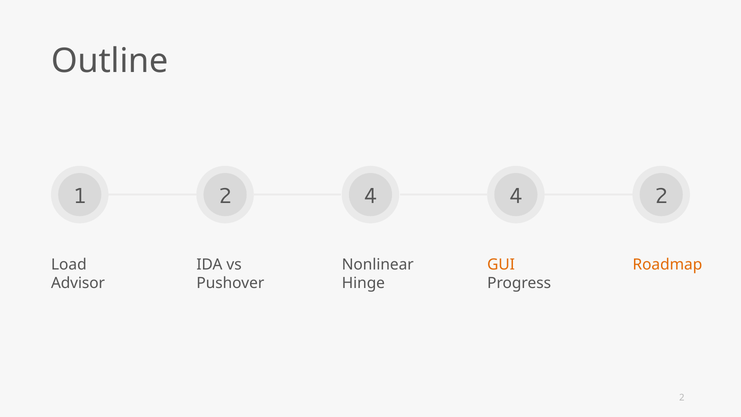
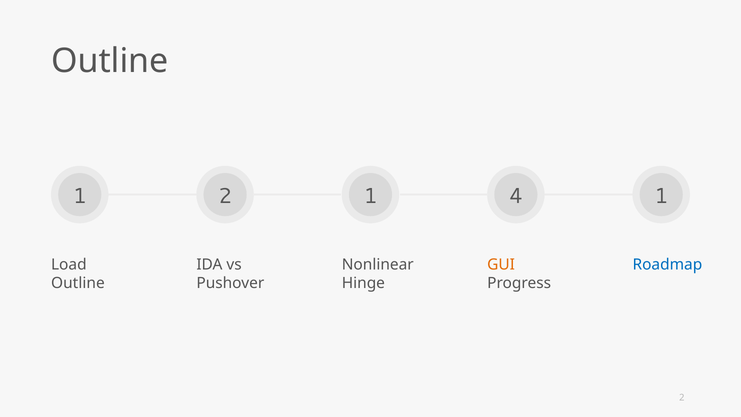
1 4: 4 -> 1 (370, 196)
4 2: 2 -> 1 (661, 196)
Roadmap colour: orange -> blue (667, 264)
Advisor: Advisor -> Outline (78, 283)
